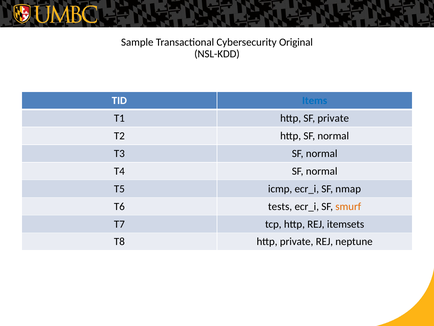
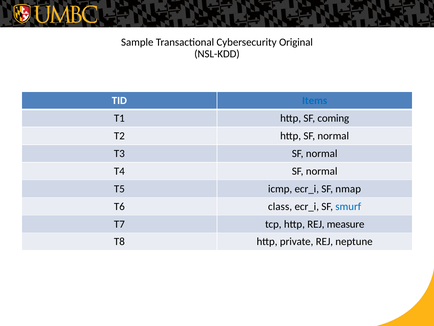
SF private: private -> coming (333, 118)
tests: tests -> class (280, 206)
smurf colour: orange -> blue (348, 206)
itemsets: itemsets -> measure (346, 224)
